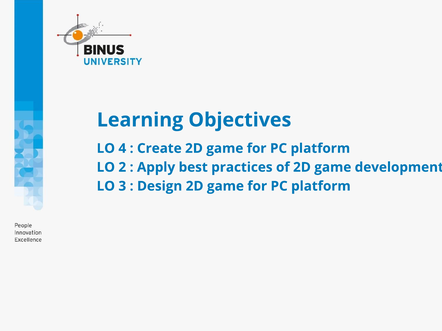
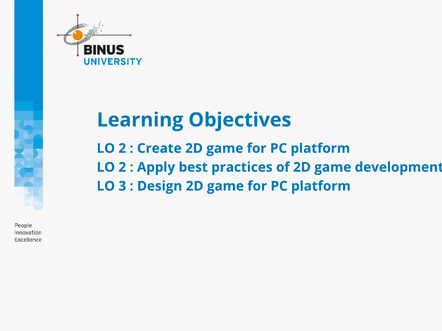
4: 4 -> 2 (122, 149)
